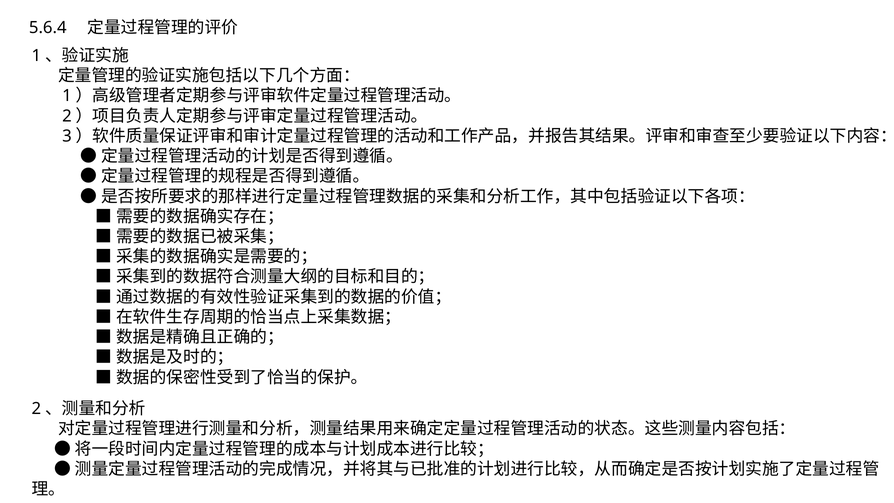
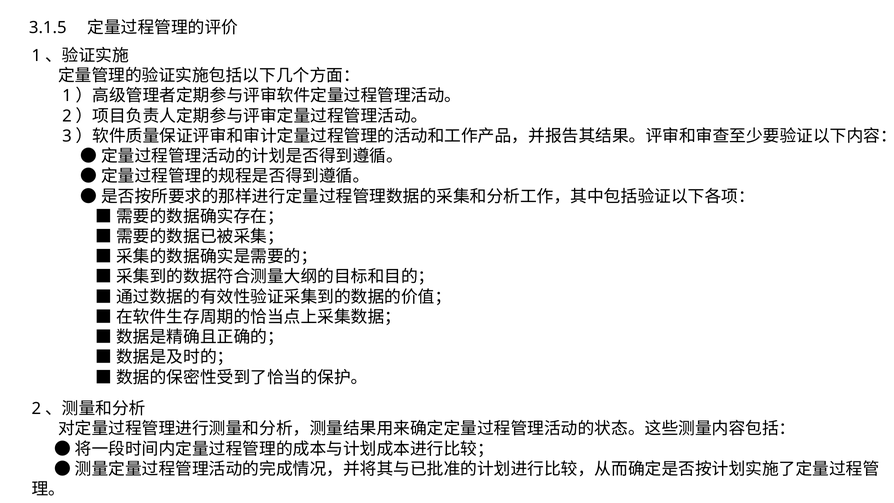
5.6.4: 5.6.4 -> 3.1.5 (48, 28)
